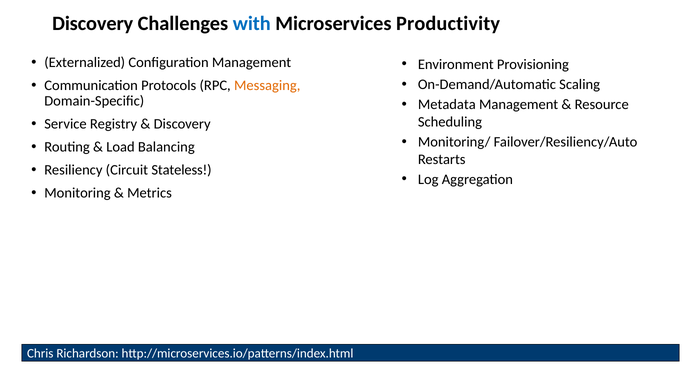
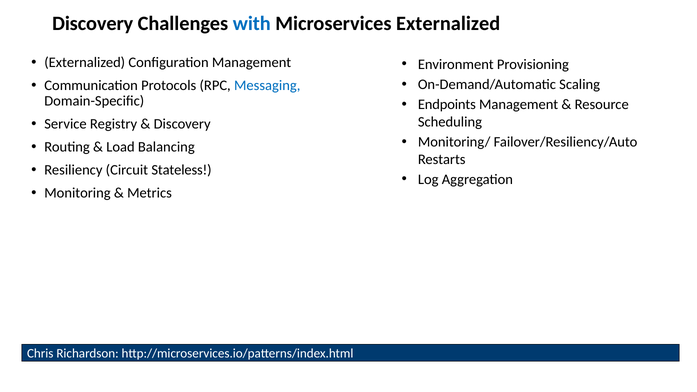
Microservices Productivity: Productivity -> Externalized (448, 23)
Messaging colour: orange -> blue (267, 85)
Metadata: Metadata -> Endpoints (447, 105)
